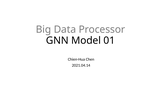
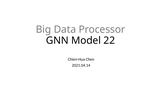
01: 01 -> 22 (109, 40)
